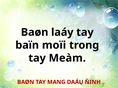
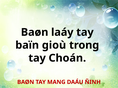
moïi: moïi -> gioù (54, 45)
Meàm: Meàm -> Choán (67, 58)
